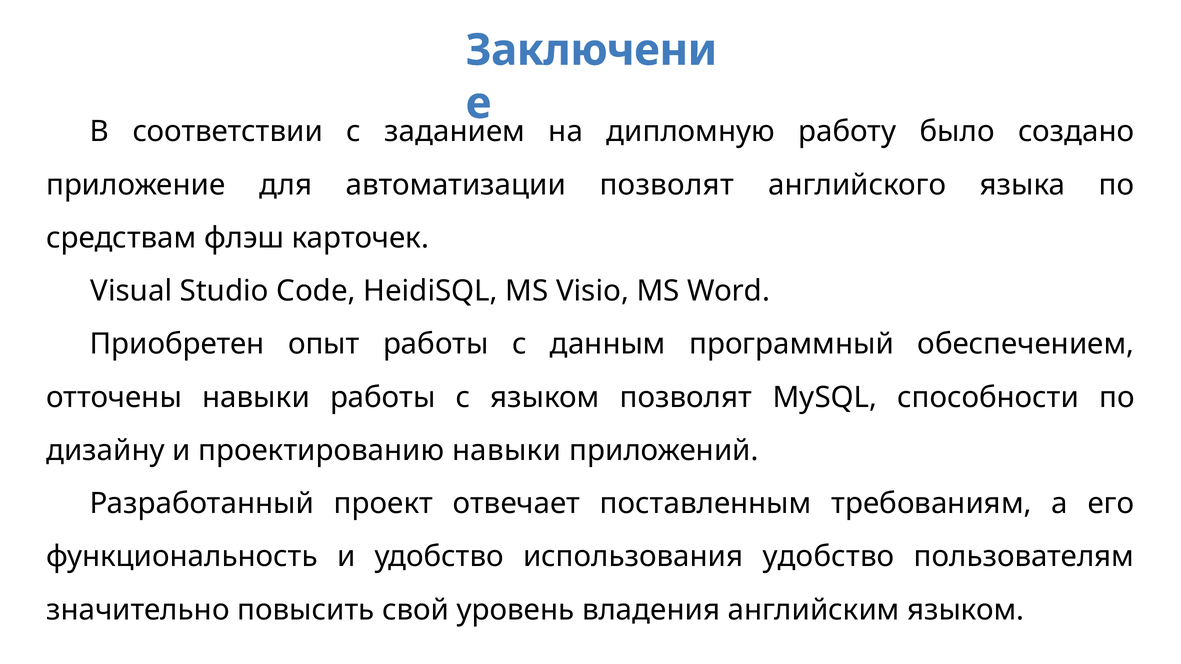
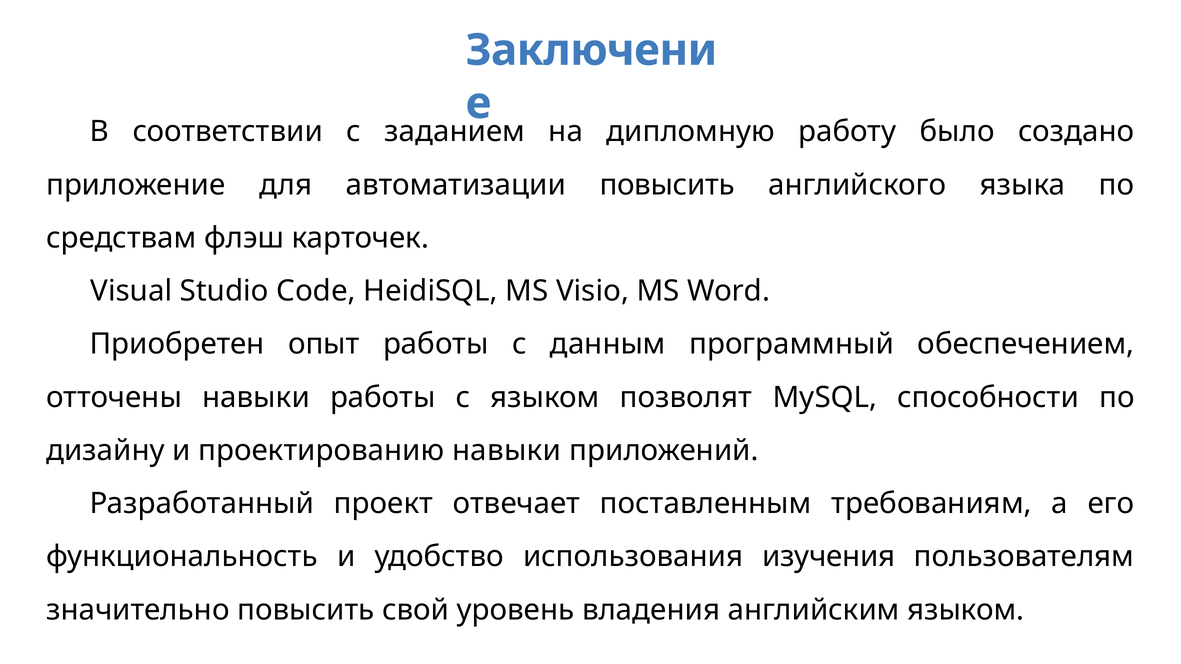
автоматизации позволят: позволят -> повысить (667, 185)
использования удобство: удобство -> изучения (829, 557)
